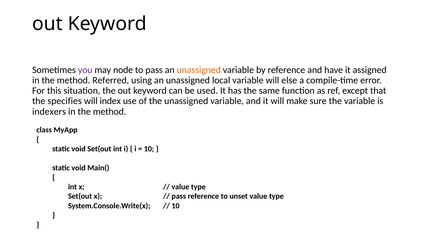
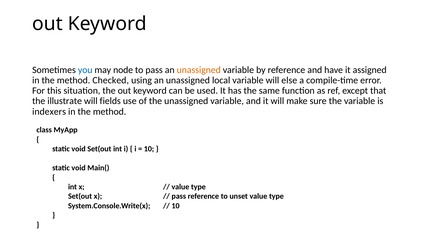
you colour: purple -> blue (85, 70)
Referred: Referred -> Checked (111, 80)
specifies: specifies -> illustrate (65, 101)
index: index -> fields (110, 101)
